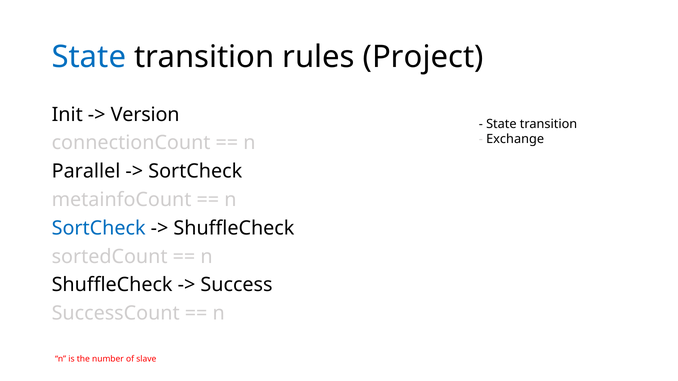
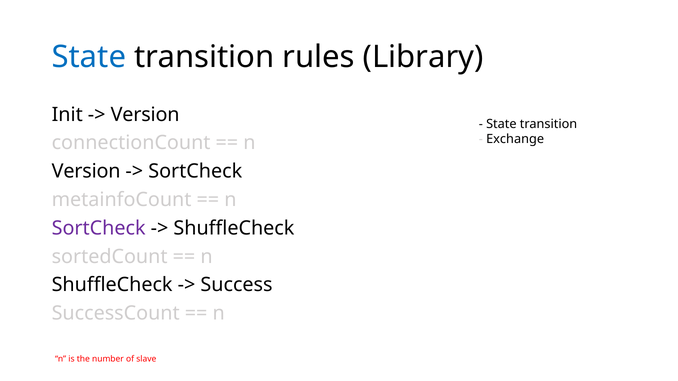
Project: Project -> Library (423, 57)
Parallel: Parallel -> Version (86, 171)
SortCheck colour: blue -> purple (99, 228)
